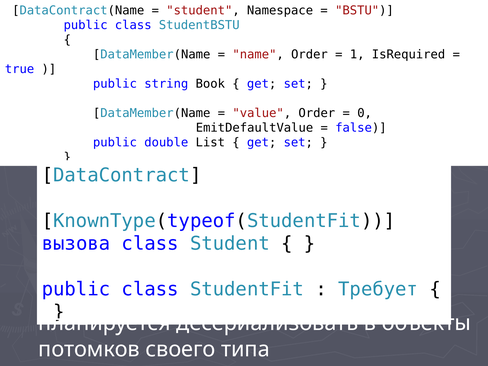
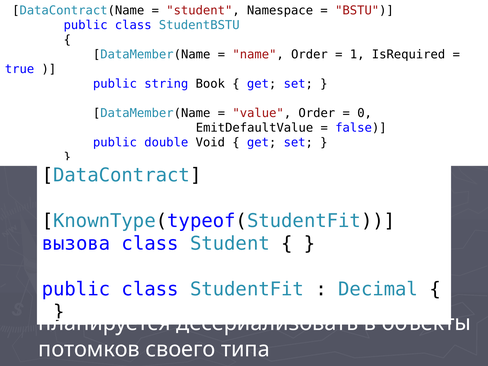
List: List -> Void (210, 142)
Требует: Требует -> Decimal (378, 289)
